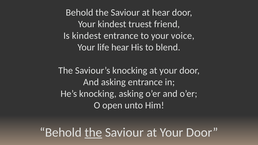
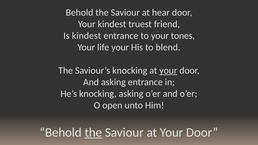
voice: voice -> tones (183, 36)
life hear: hear -> your (120, 47)
your underline: none -> present (168, 71)
